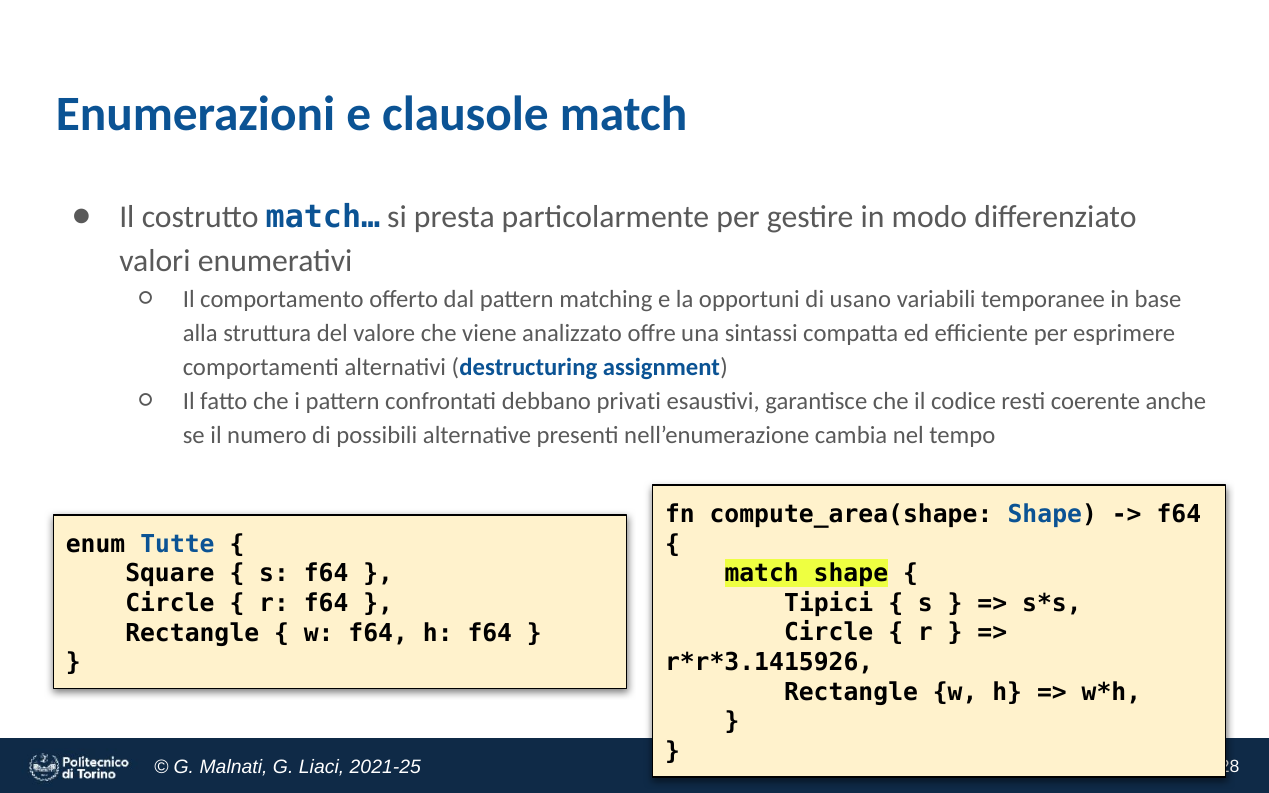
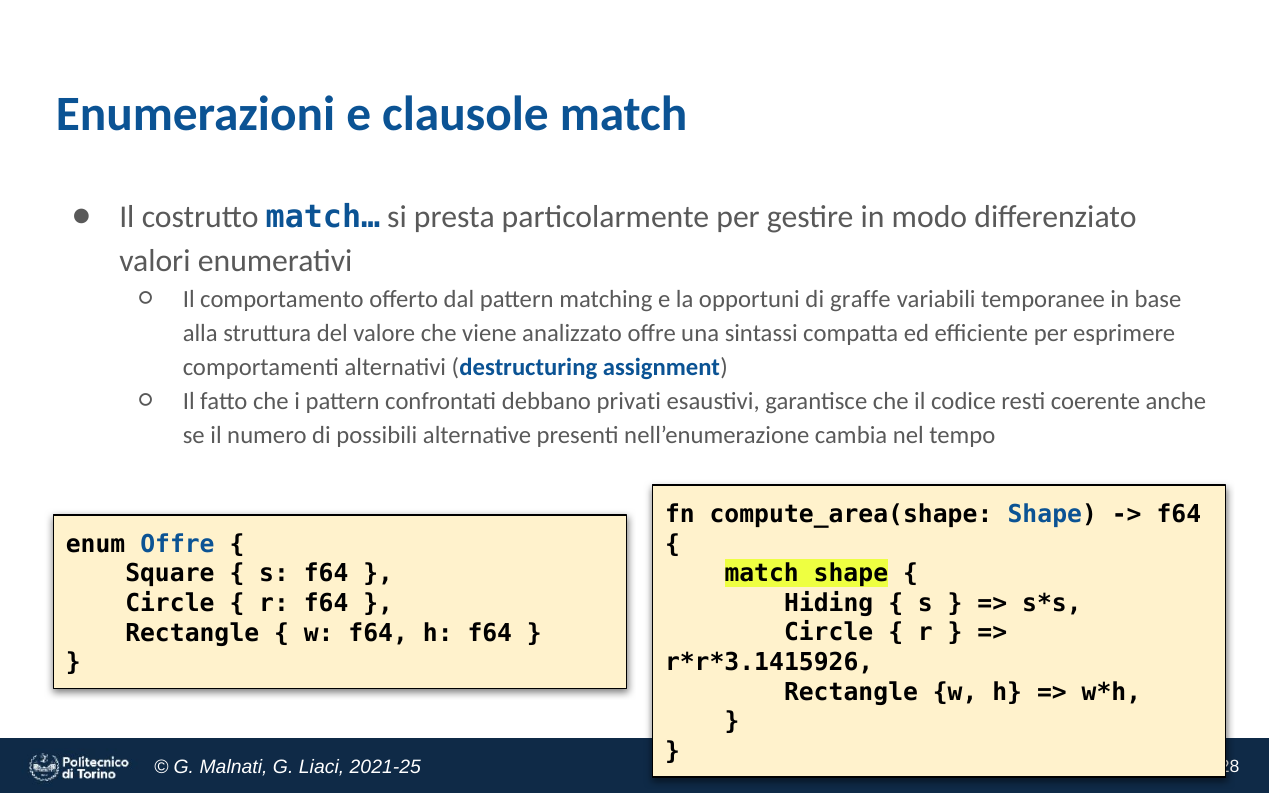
usano: usano -> graffe (860, 299)
enum Tutte: Tutte -> Offre (177, 544)
Tipici: Tipici -> Hiding (829, 603)
